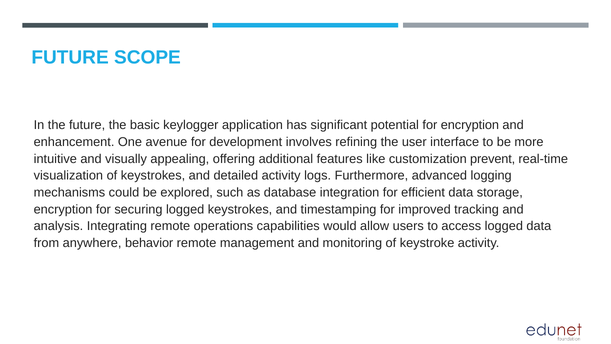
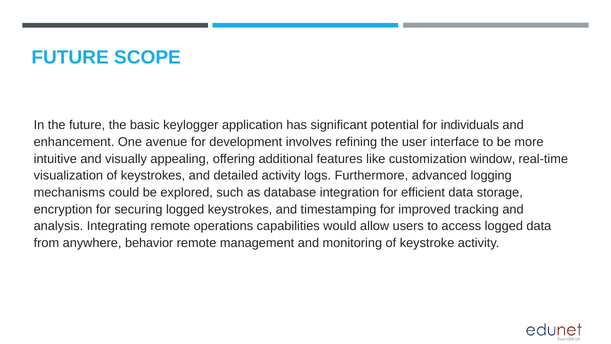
for encryption: encryption -> individuals (470, 125)
prevent: prevent -> window (493, 159)
